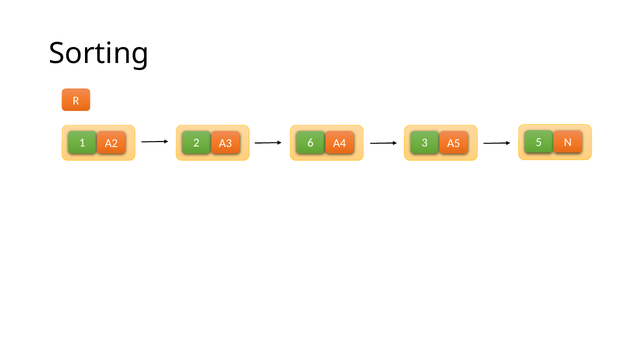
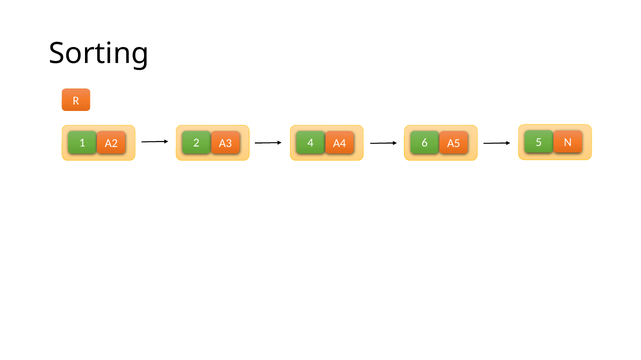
6: 6 -> 4 (310, 143)
3: 3 -> 6 (425, 143)
